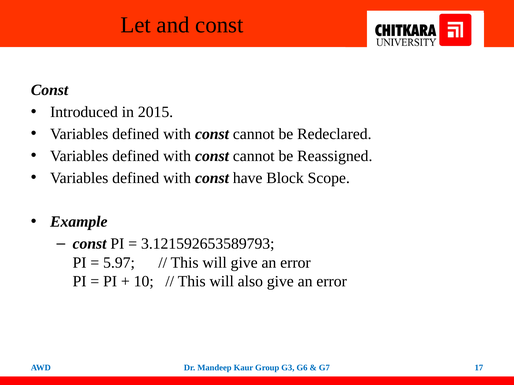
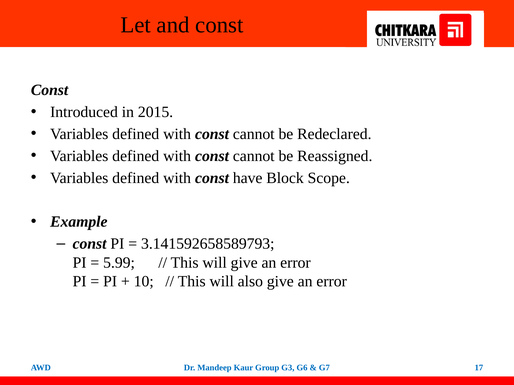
3.121592653589793: 3.121592653589793 -> 3.141592658589793 (208, 244)
5.97: 5.97 -> 5.99 (119, 263)
